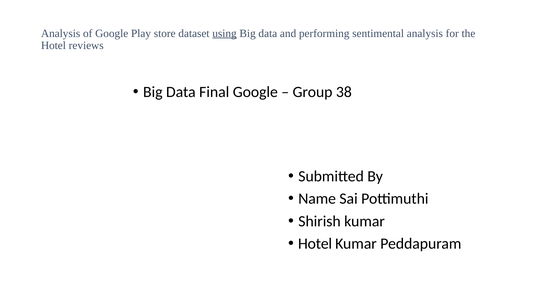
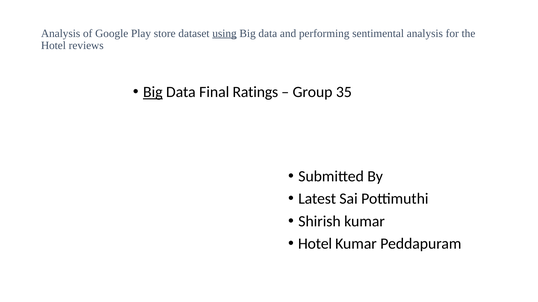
Big underline: none -> present (153, 92)
Final Google: Google -> Ratings (255, 92)
38: 38 -> 35 (344, 92)
Name: Name -> Latest (317, 199)
